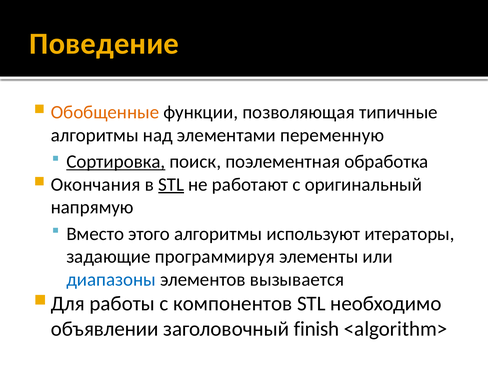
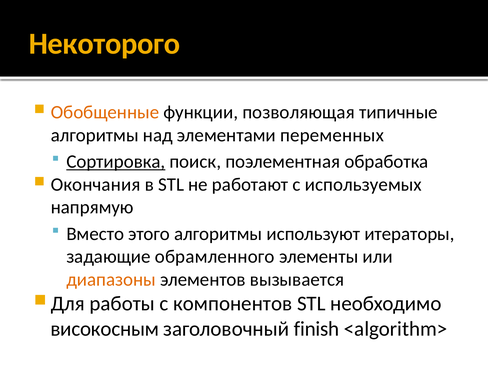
Поведение: Поведение -> Некоторого (104, 44)
переменную: переменную -> переменных (332, 135)
STL underline: present -> none (171, 184)
оригинальный: оригинальный -> используемых (363, 184)
программируя: программируя -> обрамленного (215, 257)
диапазоны colour: blue -> orange (111, 279)
объявлении: объявлении -> високосным (105, 329)
